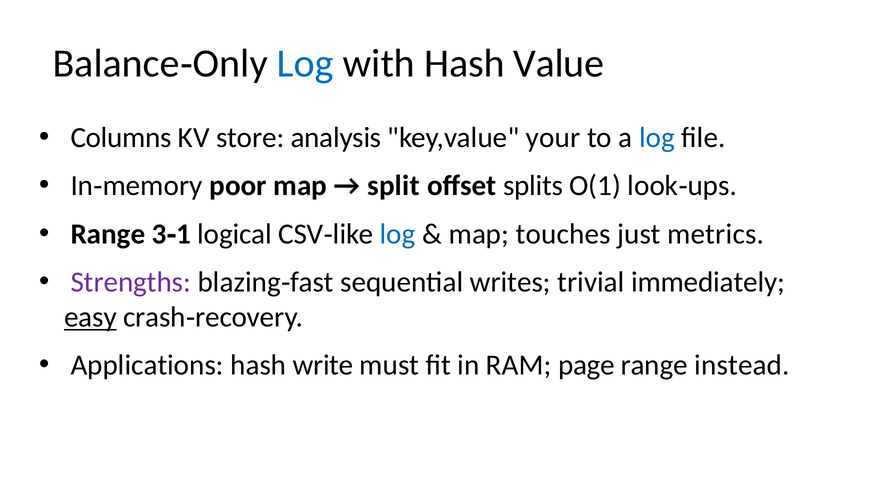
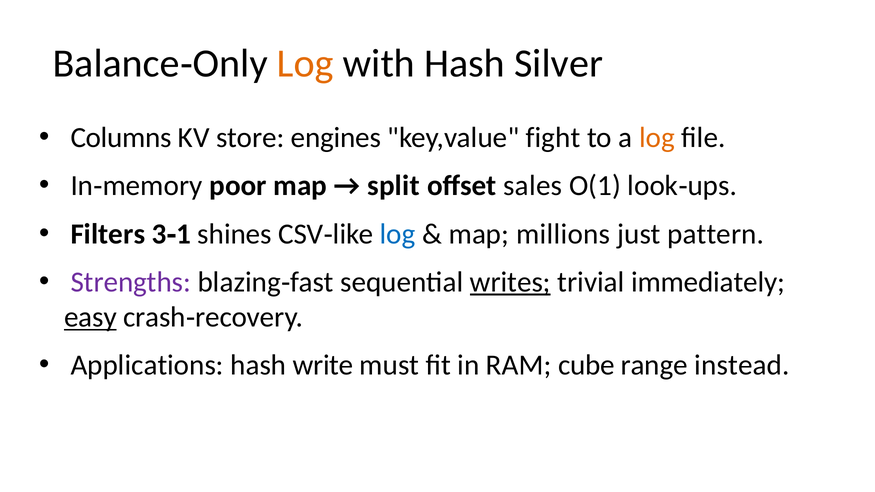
Log colour: blue -> orange (305, 64)
Value: Value -> Silver (558, 64)
analysis: analysis -> engines (336, 138)
your: your -> fight (553, 138)
log colour: blue -> orange (657, 138)
splits: splits -> sales (533, 186)
Range: Range -> Filters (108, 234)
logical: logical -> shines (235, 234)
touches: touches -> millions (563, 234)
metrics: metrics -> pattern (716, 234)
writes underline: none -> present (510, 282)
page: page -> cube (586, 365)
